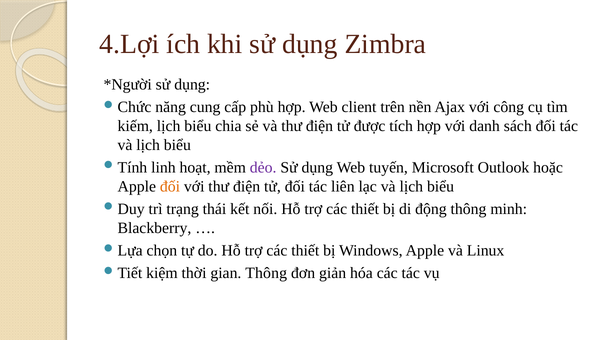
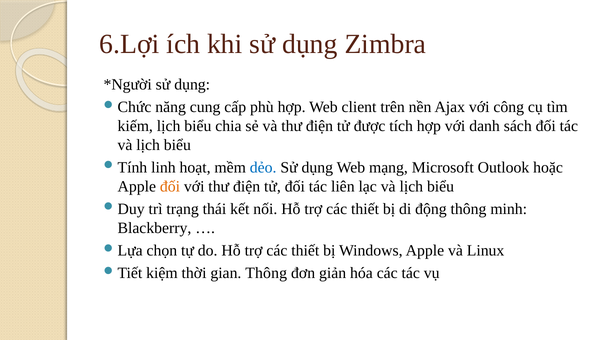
4.Lợi: 4.Lợi -> 6.Lợi (129, 44)
dẻo colour: purple -> blue (263, 168)
tuyến: tuyến -> mạng (388, 168)
